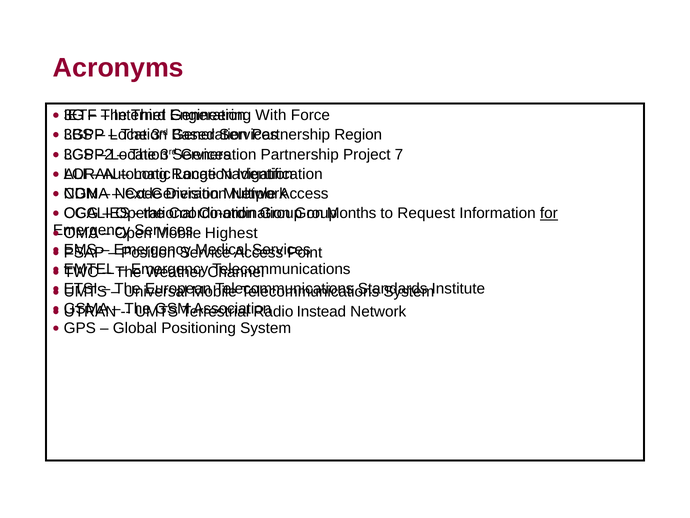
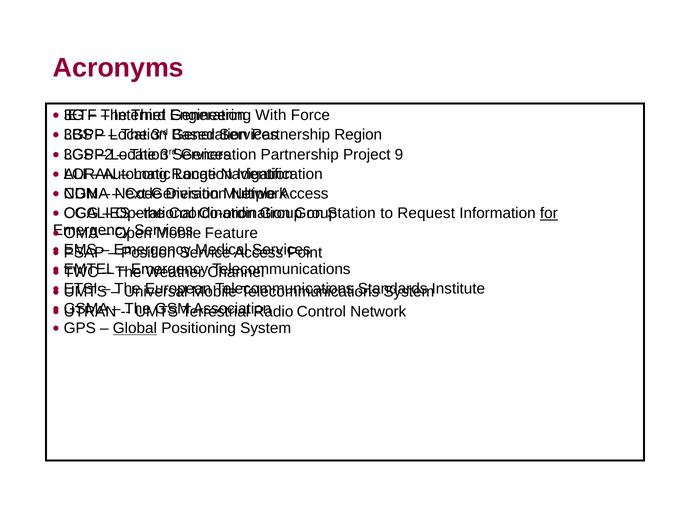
7: 7 -> 9 (399, 154)
Months: Months -> Station (351, 213)
Highest: Highest -> Feature (231, 233)
Instead: Instead -> Control (321, 311)
Global underline: none -> present (135, 328)
